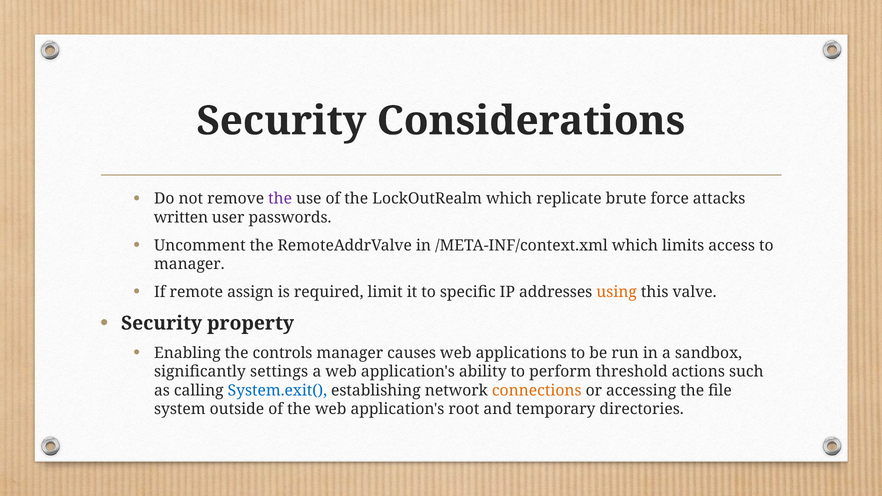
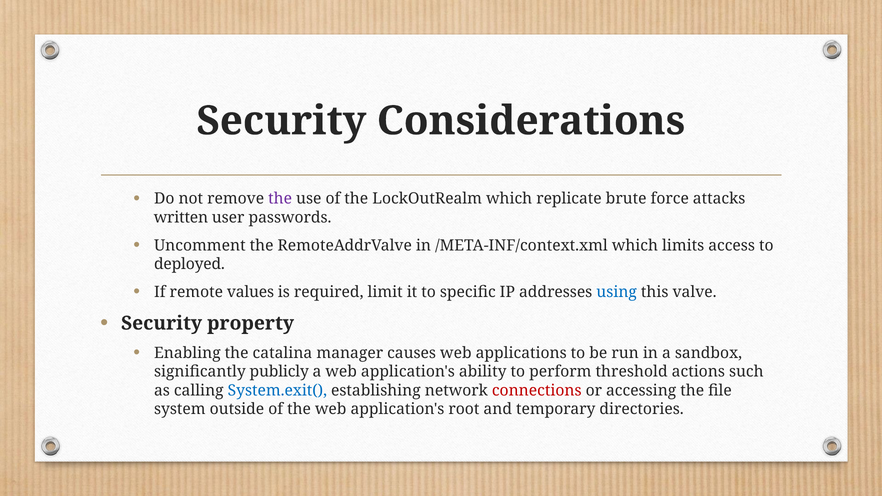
manager: manager -> deployed (189, 264)
assign: assign -> values (251, 292)
using colour: orange -> blue (617, 292)
controls: controls -> catalina (282, 353)
settings: settings -> publicly (279, 372)
connections colour: orange -> red (537, 391)
